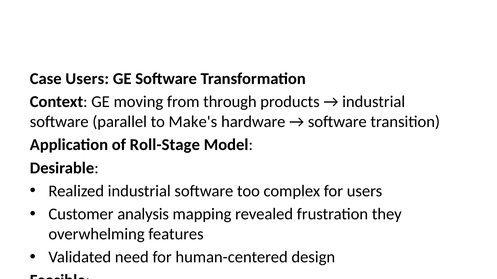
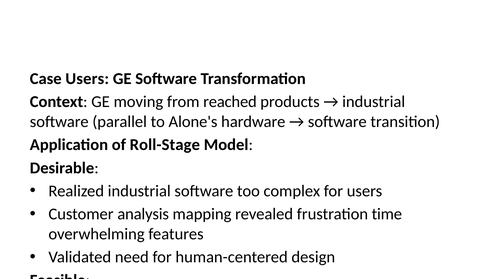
through: through -> reached (230, 102)
Make's: Make's -> Alone's (193, 122)
frustration they: they -> time (387, 215)
